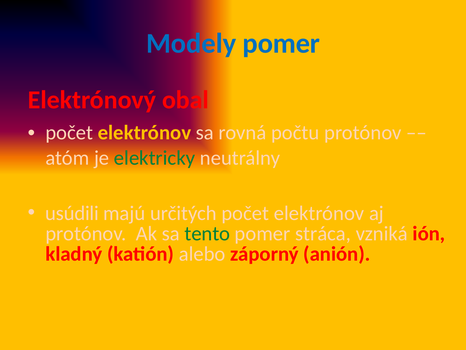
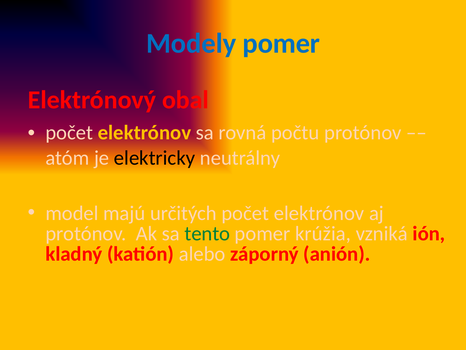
elektricky colour: green -> black (155, 158)
usúdili: usúdili -> model (72, 213)
stráca: stráca -> krúžia (323, 233)
